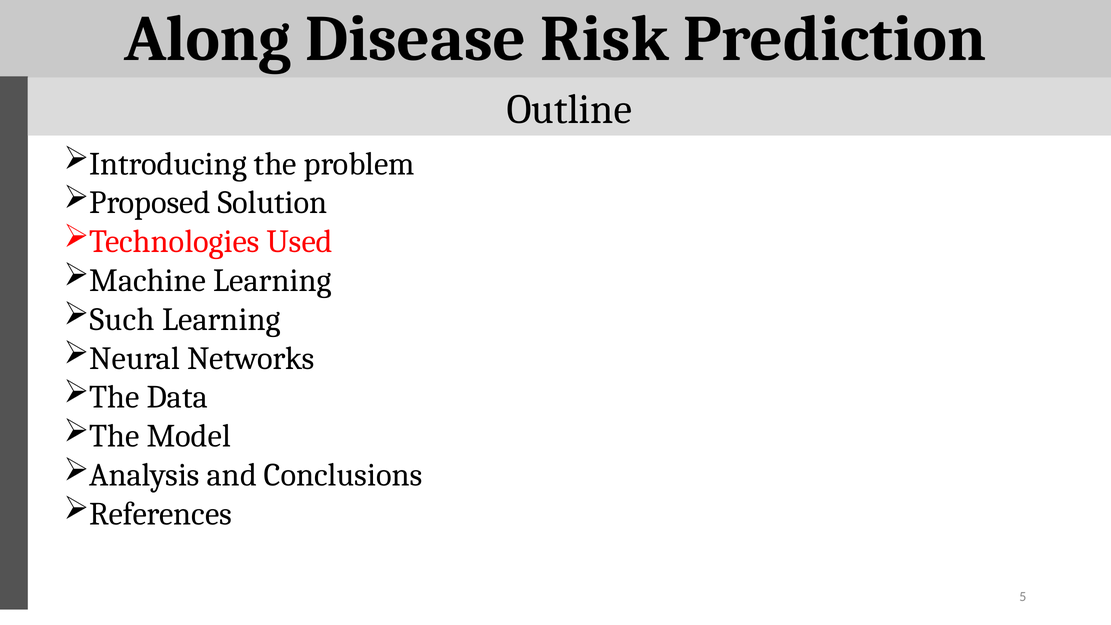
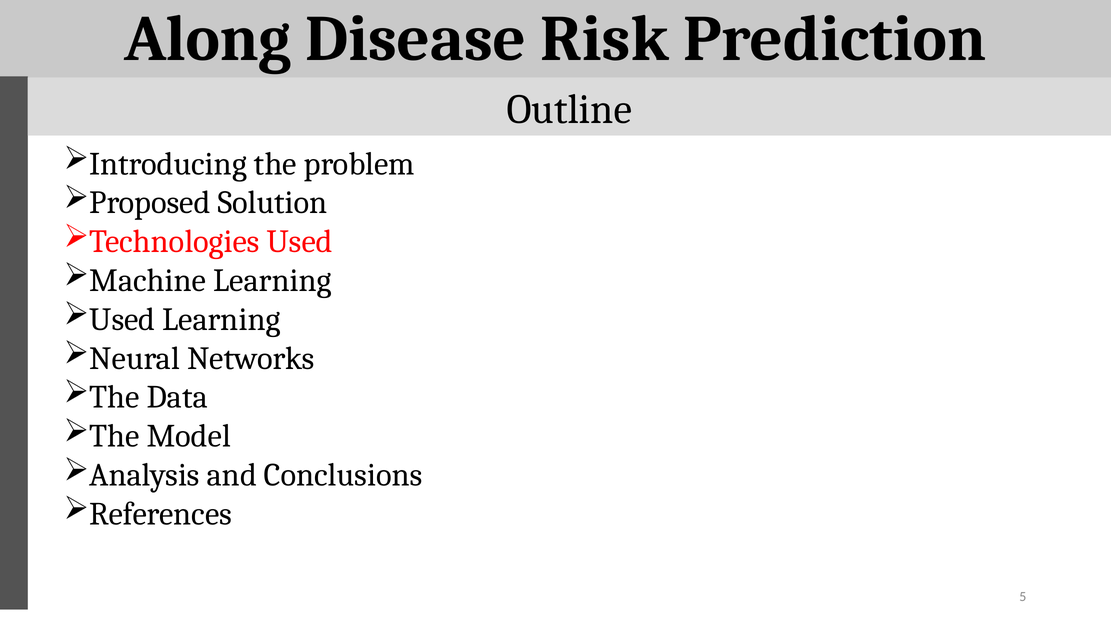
Such: Such -> Used (122, 319)
